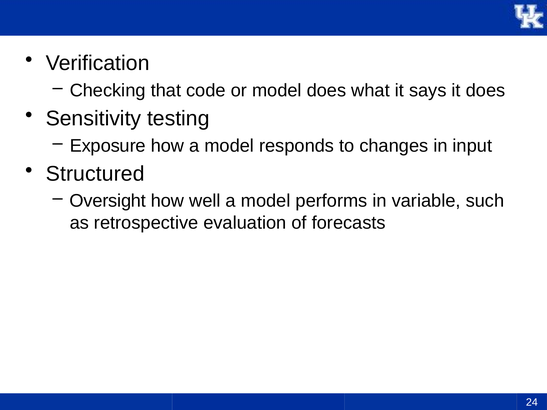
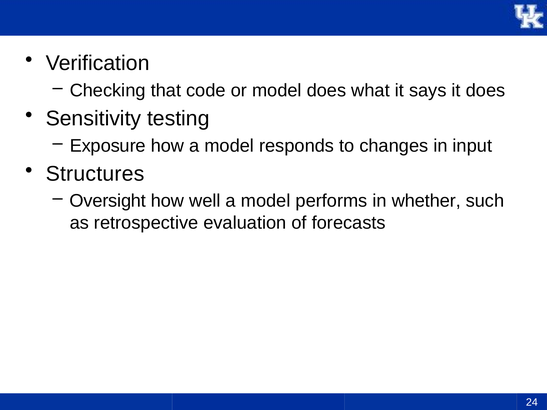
Structured: Structured -> Structures (95, 174)
variable: variable -> whether (426, 201)
